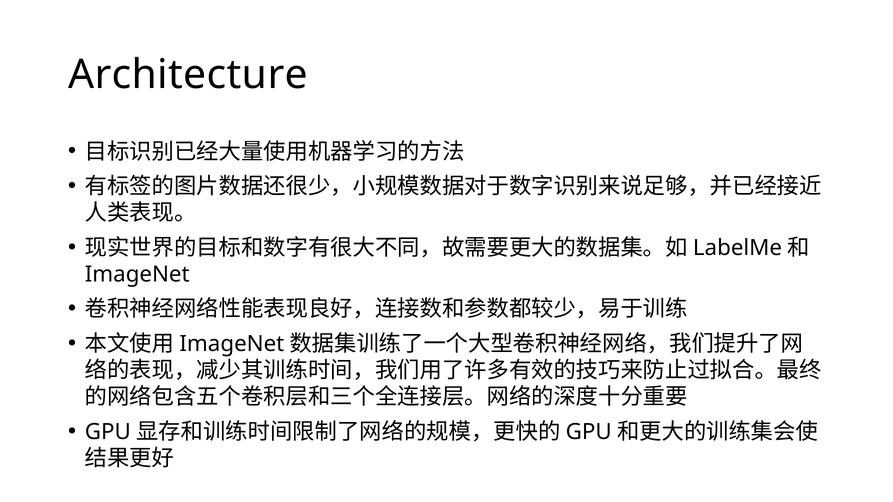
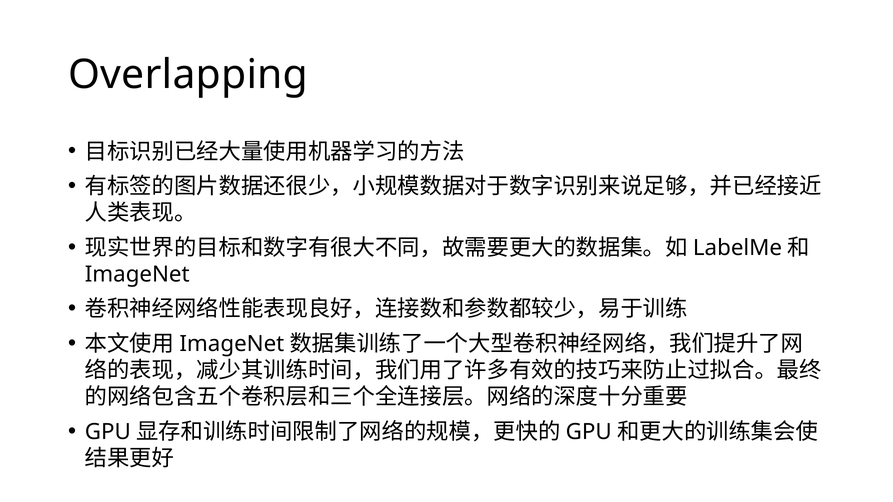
Architecture: Architecture -> Overlapping (188, 75)
